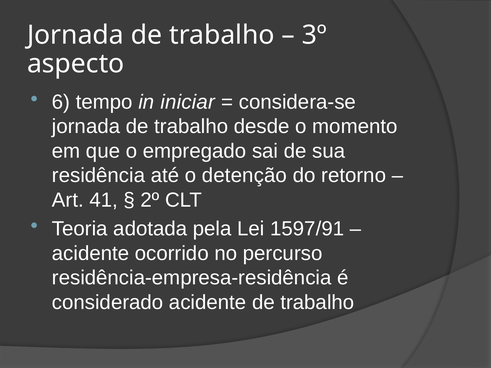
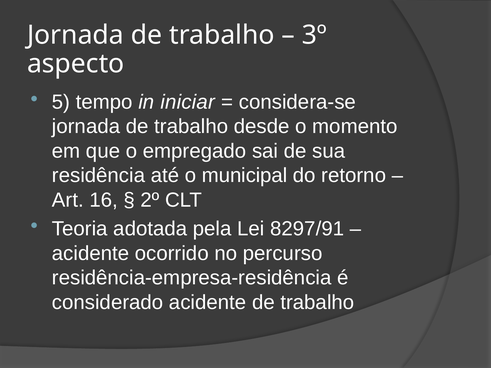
6: 6 -> 5 (61, 102)
detenção: detenção -> municipal (245, 176)
41: 41 -> 16 (104, 200)
1597/91: 1597/91 -> 8297/91 (307, 229)
